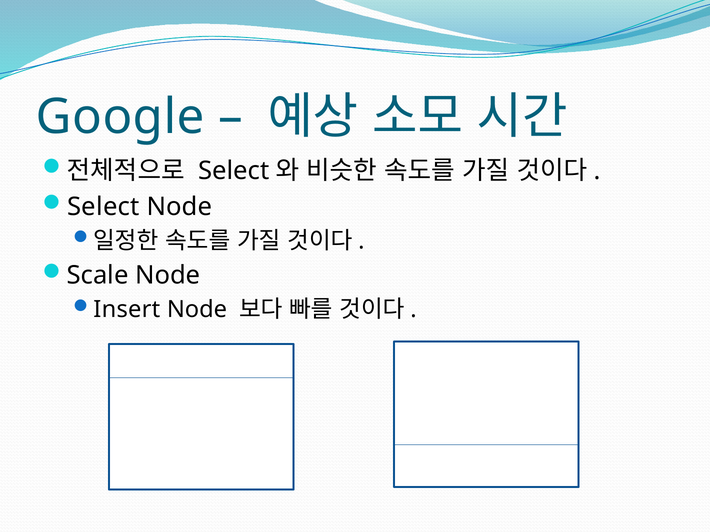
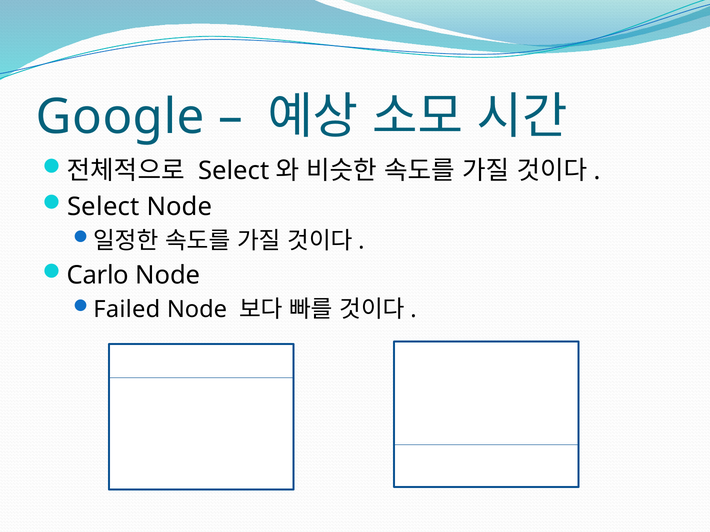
Scale: Scale -> Carlo (98, 276)
Insert: Insert -> Failed (127, 310)
